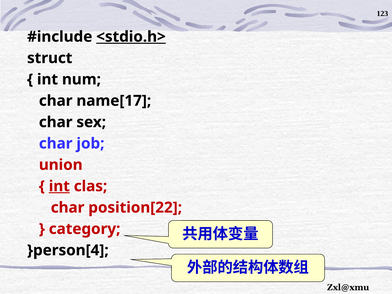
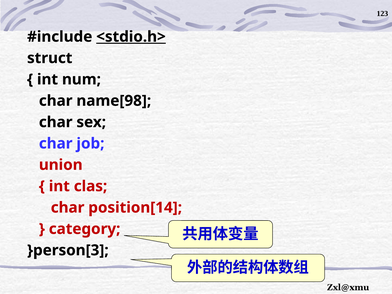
name[17: name[17 -> name[98 (114, 101)
int underline: present -> none (59, 186)
position[22: position[22 -> position[14 (135, 208)
}person[4: }person[4 -> }person[3 (68, 250)
